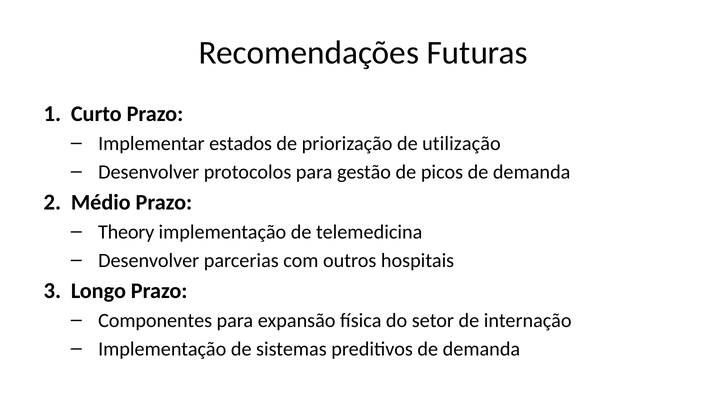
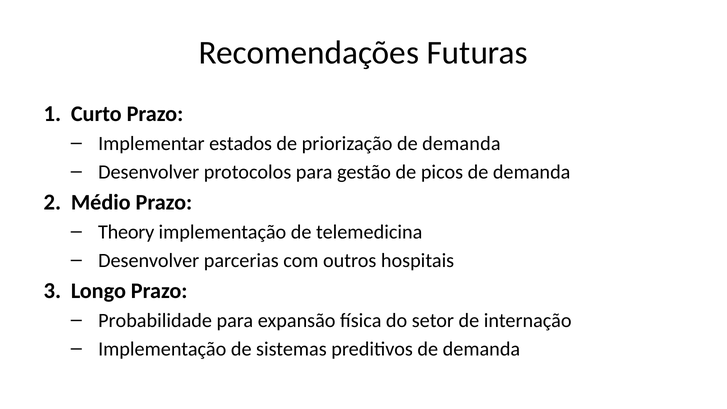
priorização de utilização: utilização -> demanda (461, 143)
Componentes: Componentes -> Probabilidade (155, 320)
